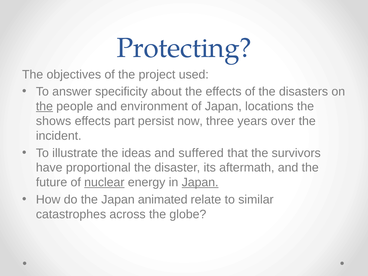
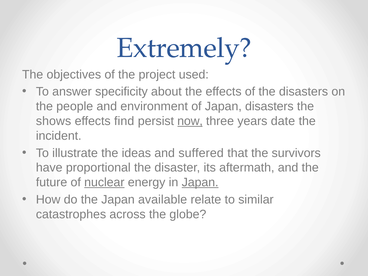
Protecting: Protecting -> Extremely (184, 48)
the underline: present -> none (44, 106)
Japan locations: locations -> disasters (269, 106)
part: part -> find (124, 121)
now underline: none -> present (190, 121)
over: over -> date (283, 121)
animated: animated -> available (163, 200)
